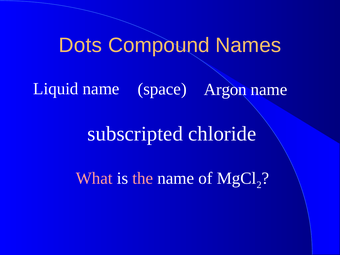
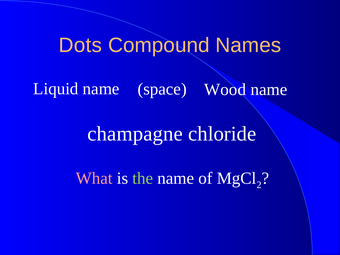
Argon: Argon -> Wood (225, 90)
subscripted: subscripted -> champagne (135, 134)
the colour: pink -> light green (143, 178)
